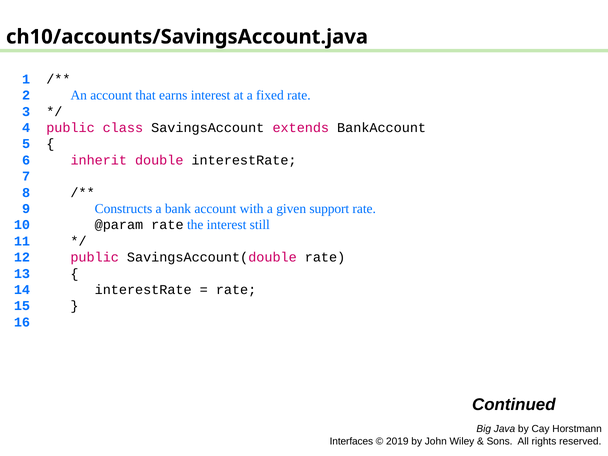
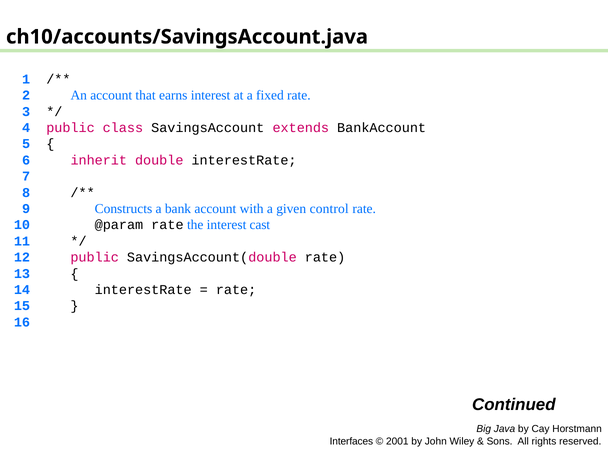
support: support -> control (329, 209)
still: still -> cast (260, 225)
2019: 2019 -> 2001 (397, 441)
